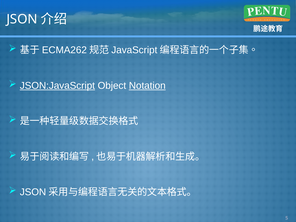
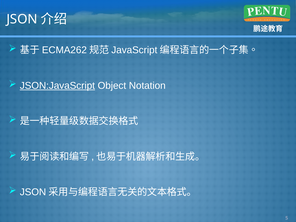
Notation underline: present -> none (147, 86)
